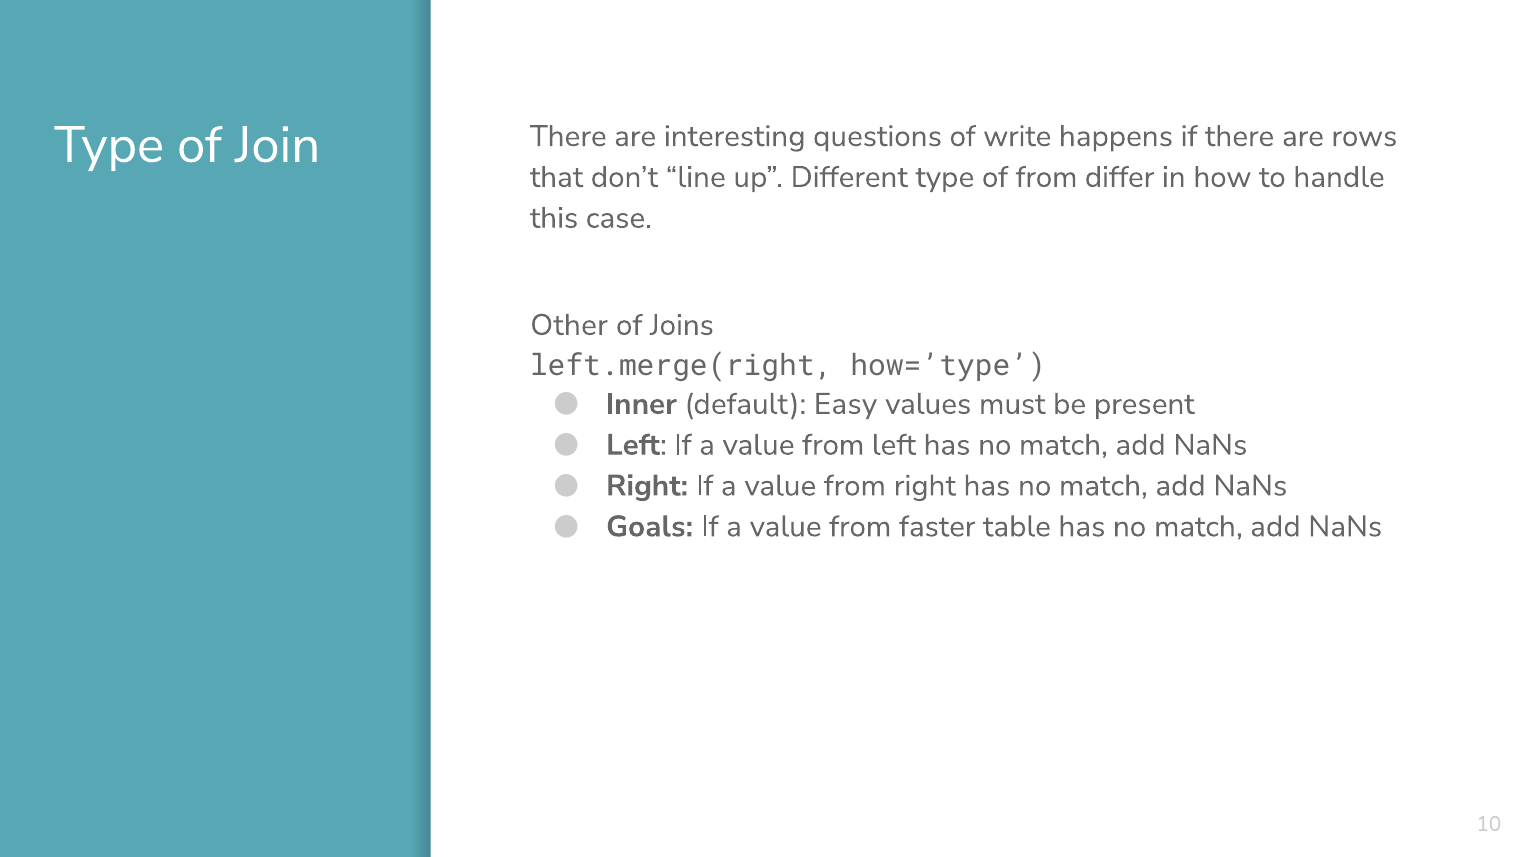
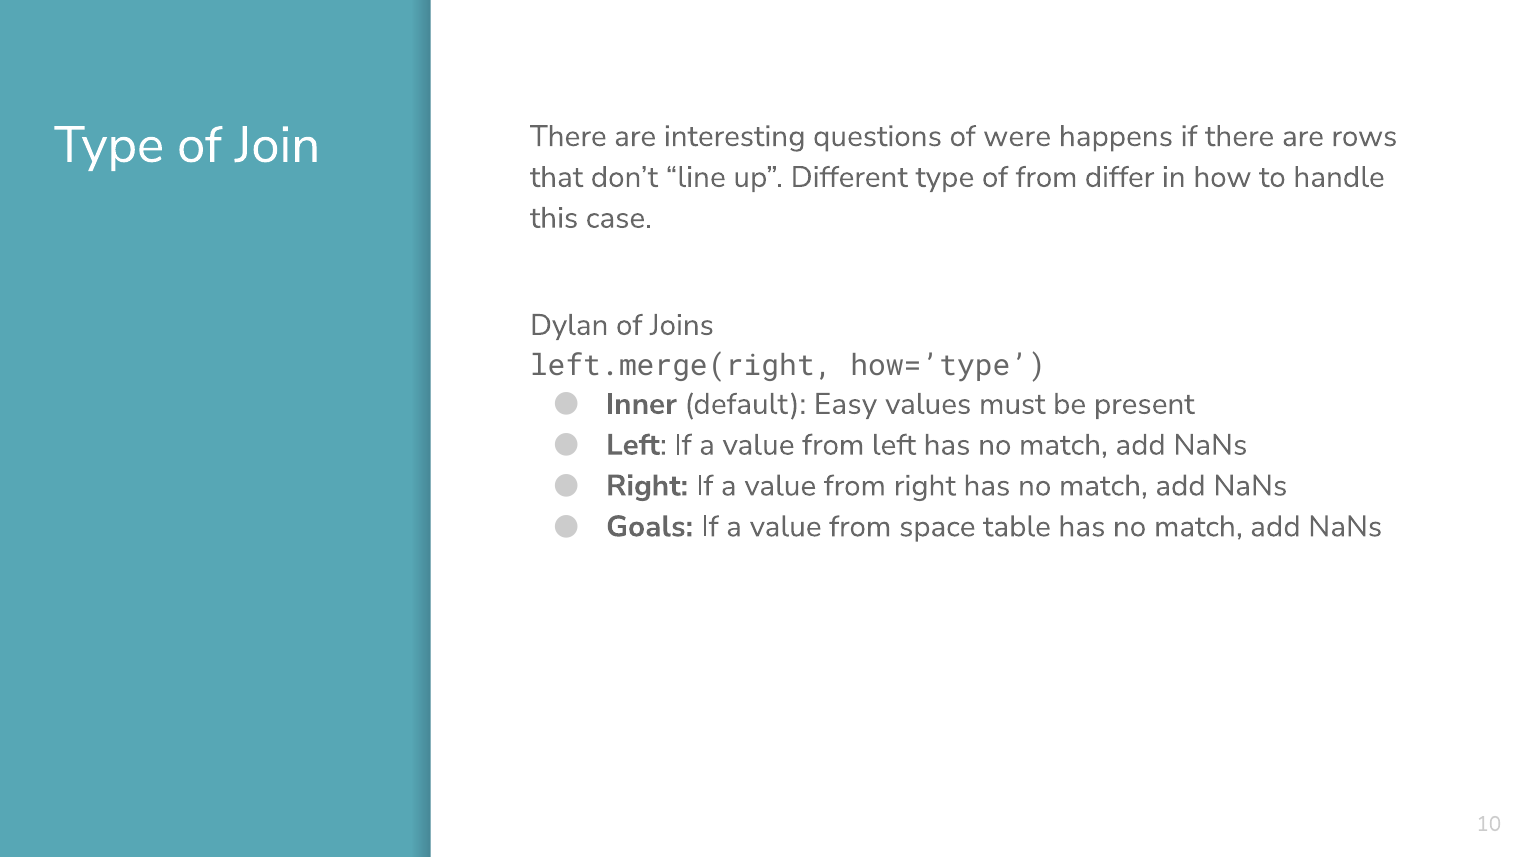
write: write -> were (1017, 136)
Other: Other -> Dylan (569, 325)
faster: faster -> space (937, 526)
